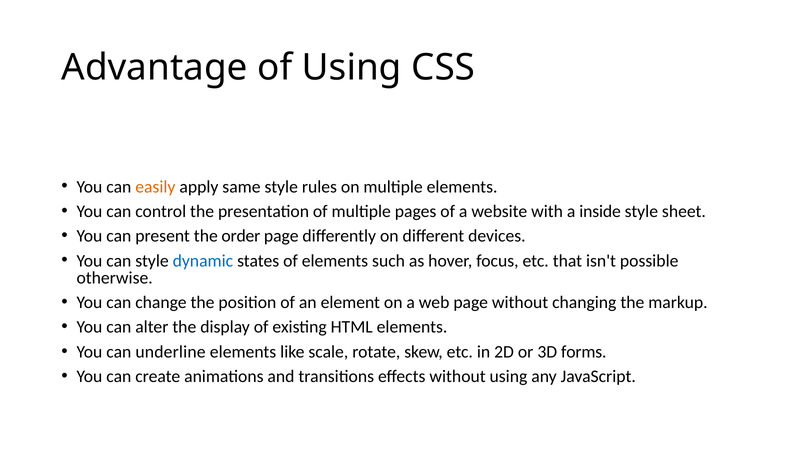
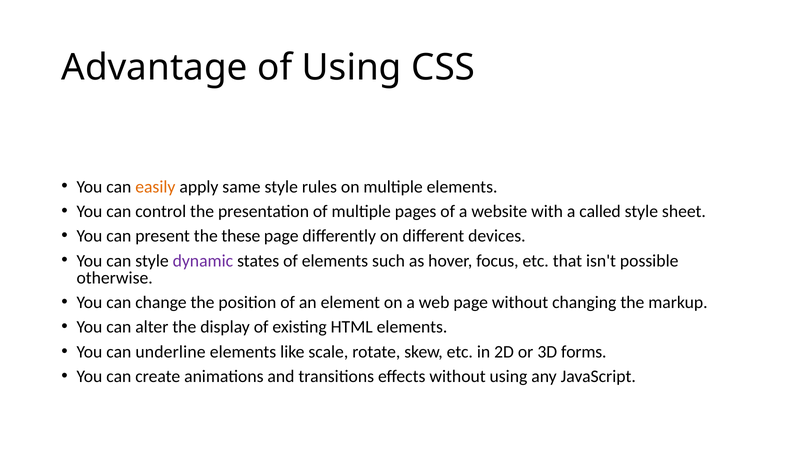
inside: inside -> called (600, 212)
order: order -> these (241, 236)
dynamic colour: blue -> purple (203, 261)
